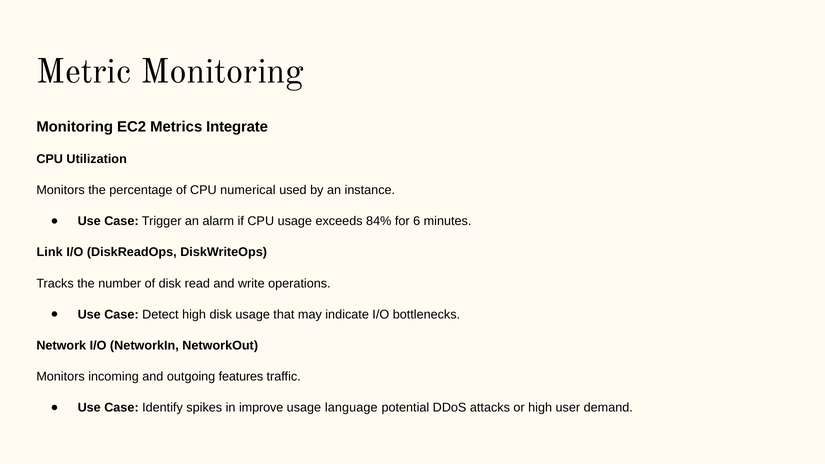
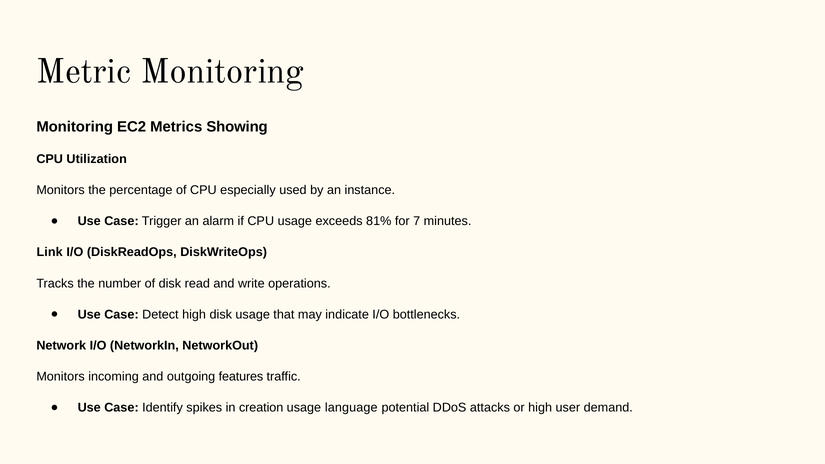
Integrate: Integrate -> Showing (237, 127)
numerical: numerical -> especially (248, 190)
84%: 84% -> 81% (379, 221)
6: 6 -> 7 (417, 221)
improve: improve -> creation (261, 408)
